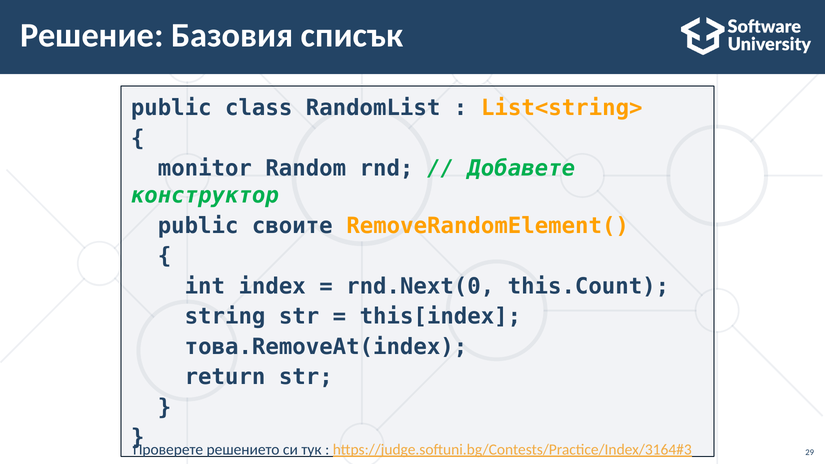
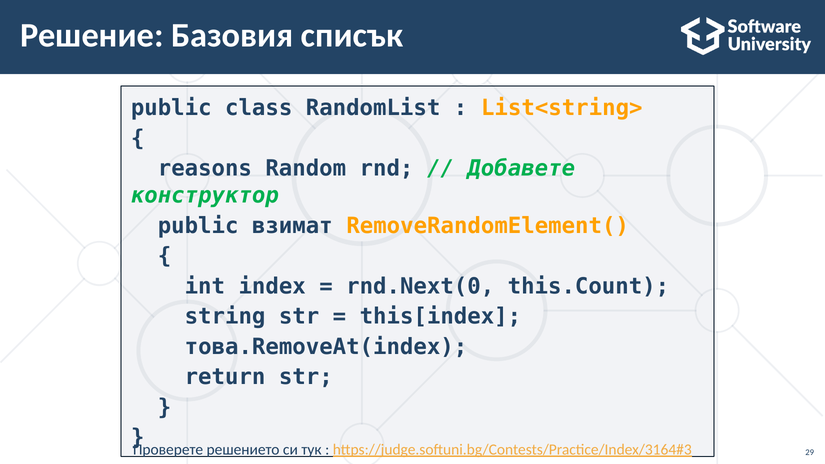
monitor: monitor -> reasons (205, 169)
своите: своите -> взимат (292, 226)
